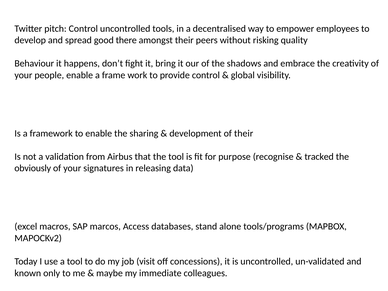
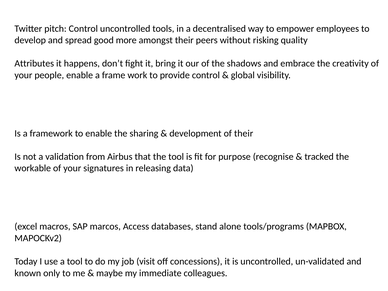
there: there -> more (126, 40)
Behaviour: Behaviour -> Attributes (34, 64)
obviously: obviously -> workable (33, 168)
